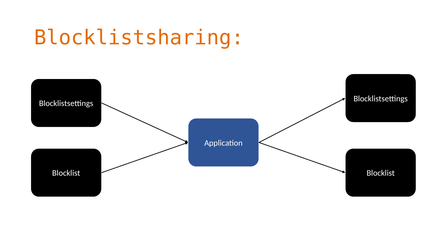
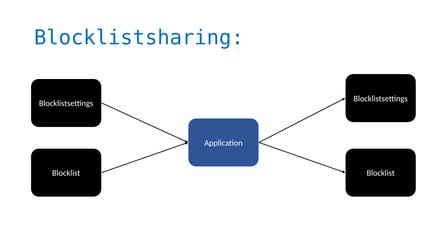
Blocklistsharing colour: orange -> blue (139, 38)
